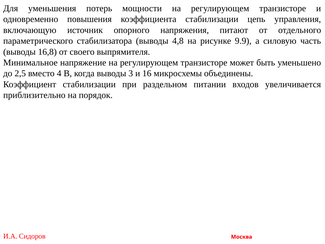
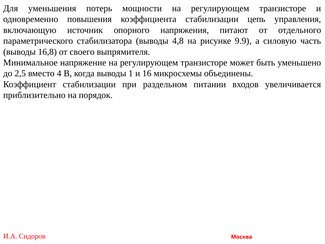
3: 3 -> 1 (131, 73)
